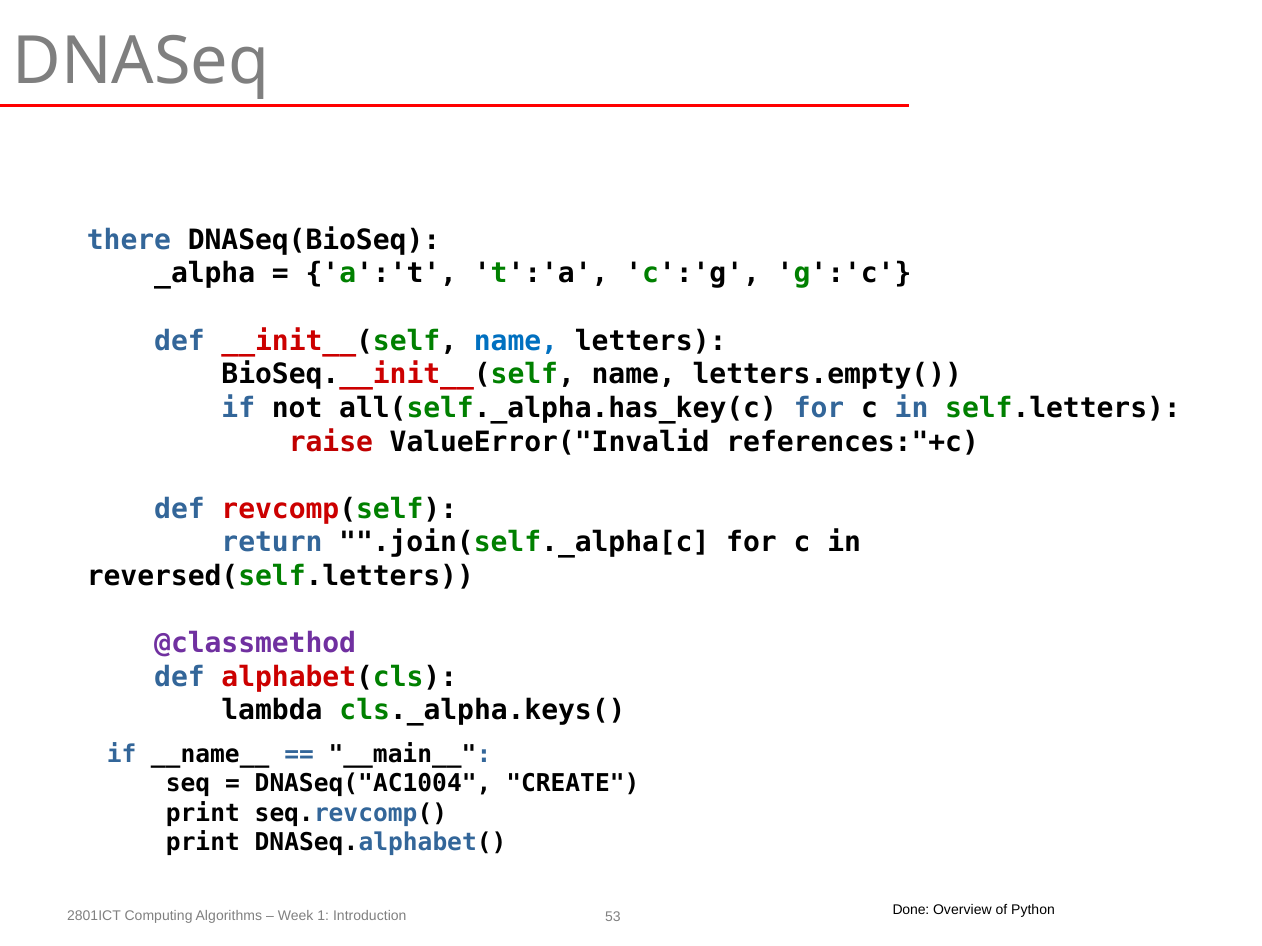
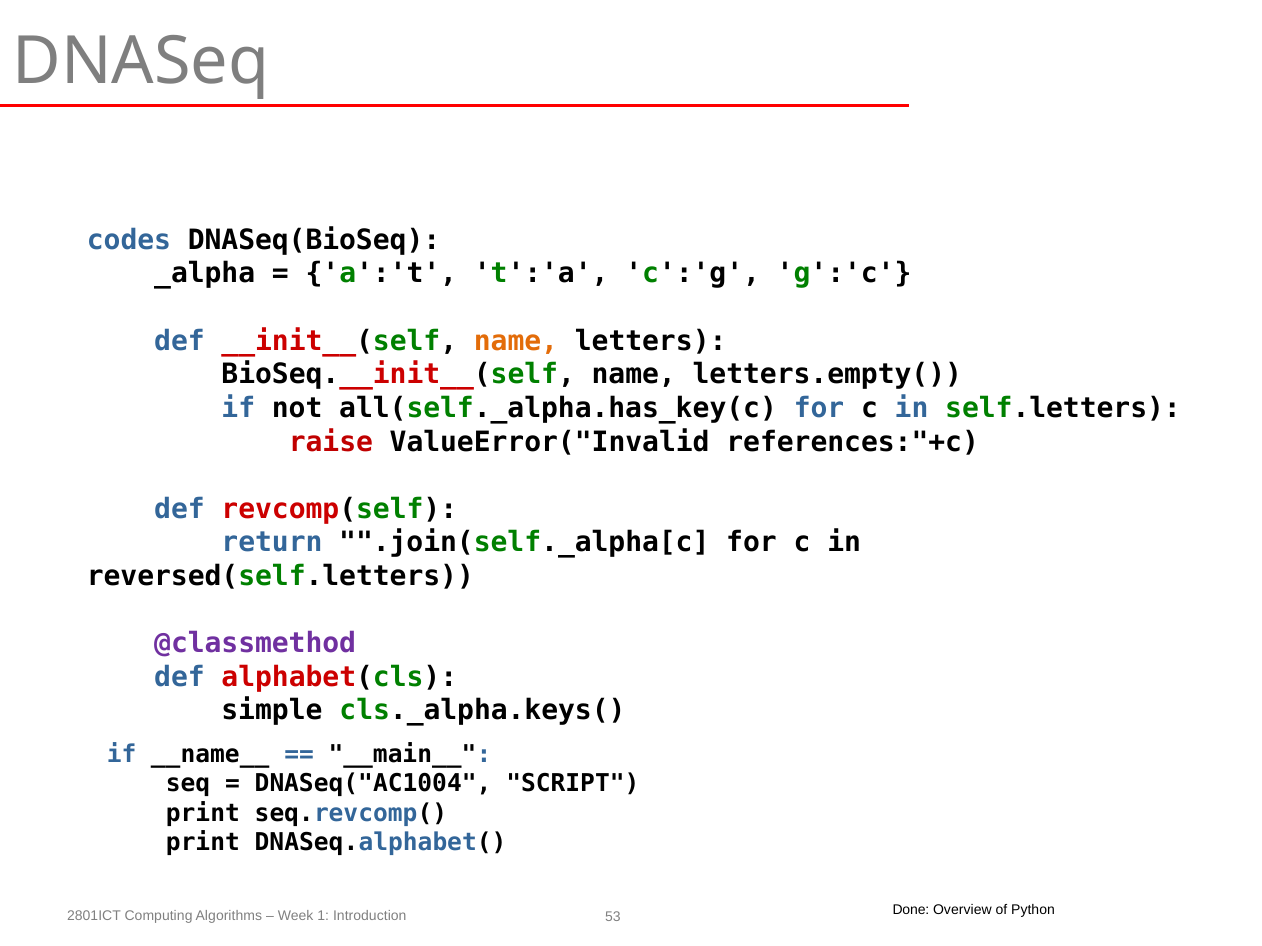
there: there -> codes (129, 240)
name colour: blue -> orange (516, 341)
lambda: lambda -> simple (272, 711)
CREATE: CREATE -> SCRIPT (573, 784)
